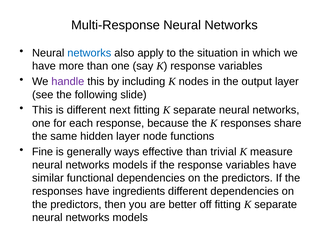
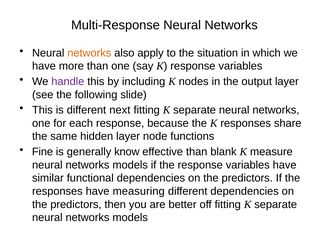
networks colour: blue -> orange (89, 53)
ways: ways -> know (127, 152)
trivial: trivial -> blank (223, 152)
ingredients: ingredients -> measuring (139, 191)
